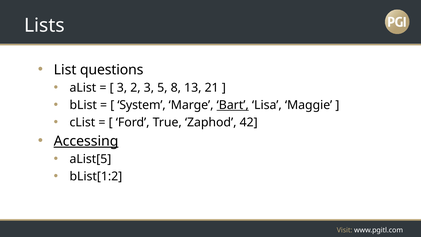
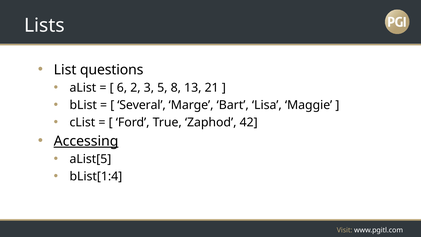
3: 3 -> 6 (122, 88)
System: System -> Several (142, 105)
Bart underline: present -> none (233, 105)
bList[1:2: bList[1:2 -> bList[1:4 (96, 176)
